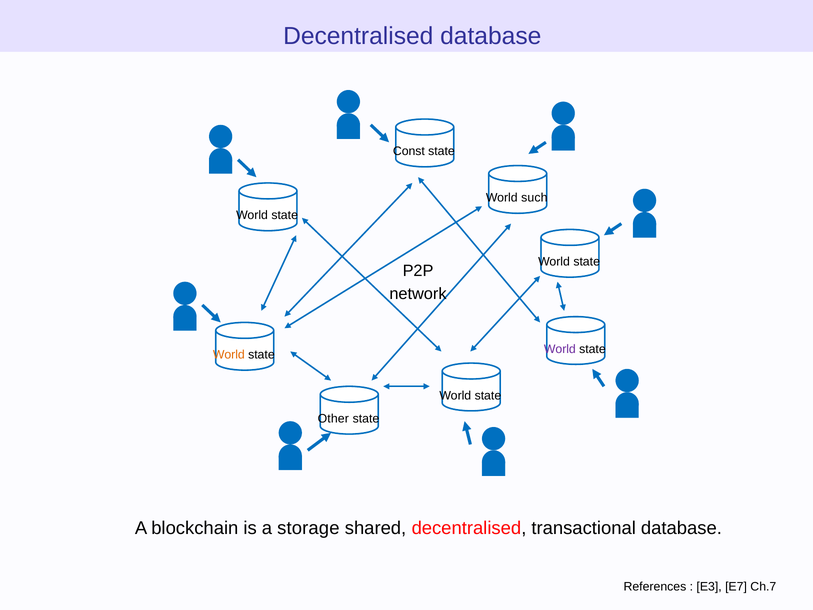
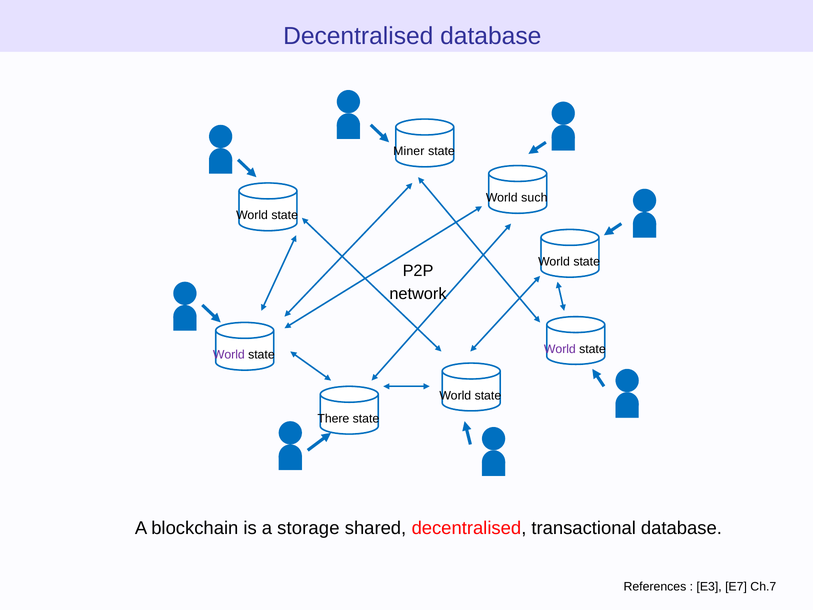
Const: Const -> Miner (409, 151)
World colour: orange -> purple (229, 355)
Other: Other -> There (333, 419)
